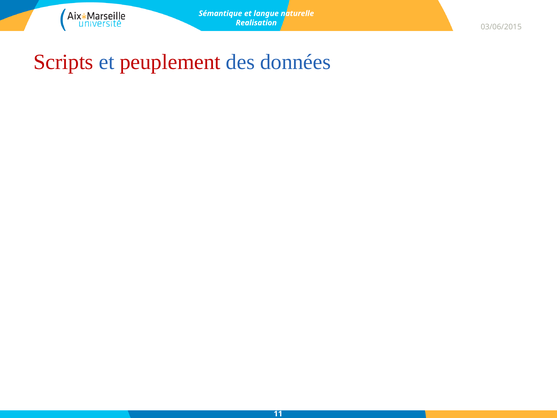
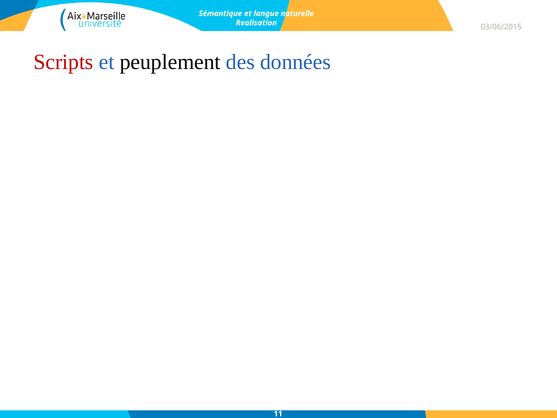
peuplement colour: red -> black (170, 62)
